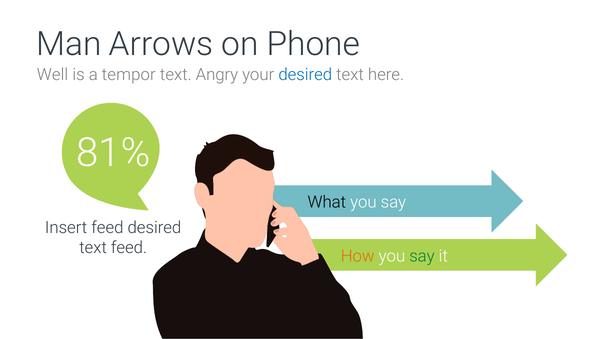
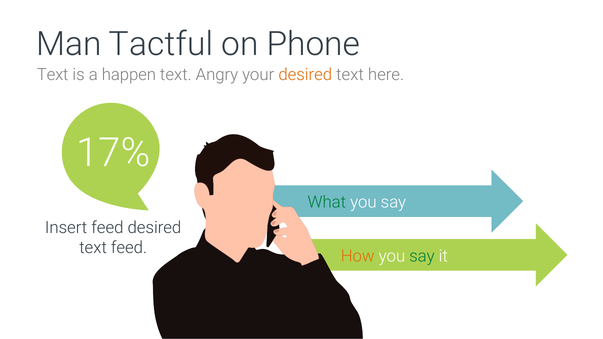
Arrows: Arrows -> Tactful (161, 44)
Well: Well -> Text (53, 75)
tempor: tempor -> happen (129, 75)
desired colour: blue -> orange (305, 75)
81%: 81% -> 17% (113, 153)
What colour: black -> green (327, 202)
